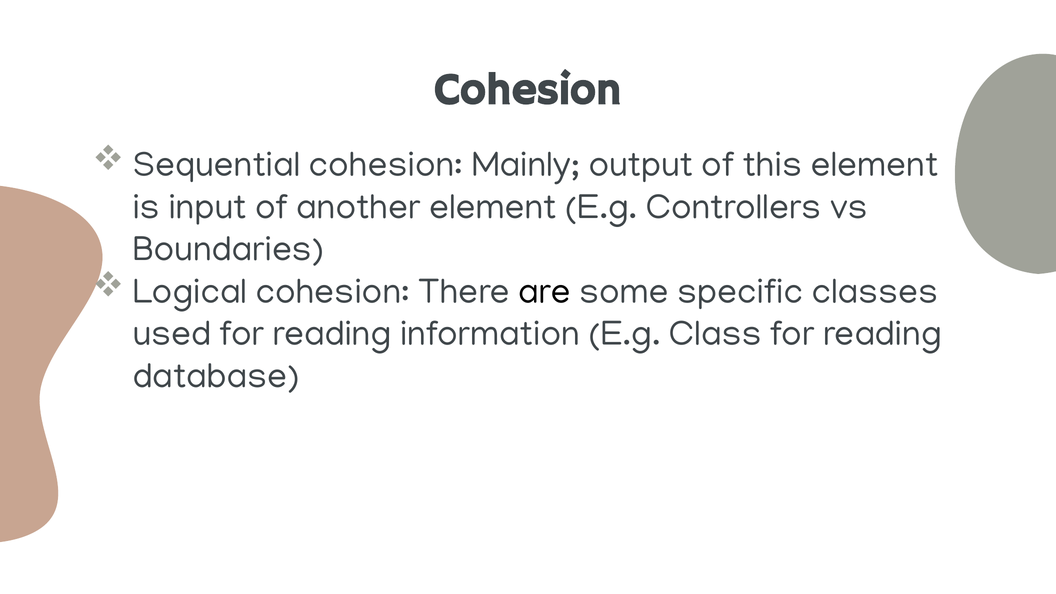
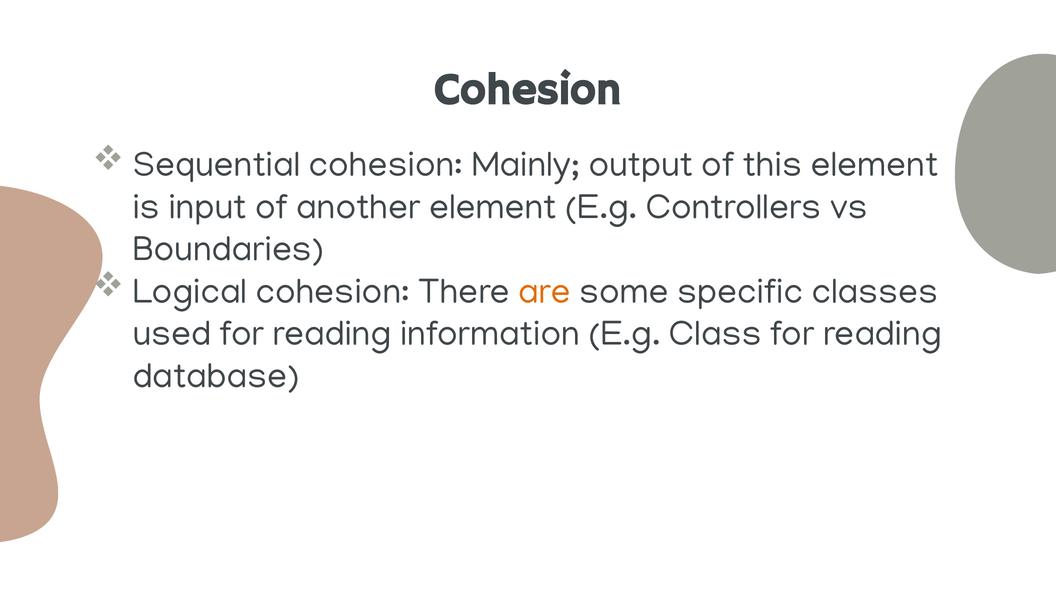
are colour: black -> orange (545, 291)
